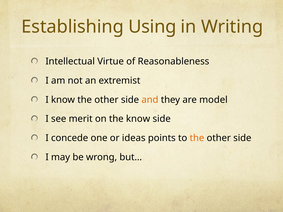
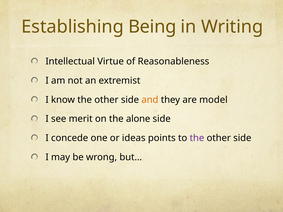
Using: Using -> Being (152, 27)
the know: know -> alone (138, 119)
the colour: orange -> purple (197, 138)
